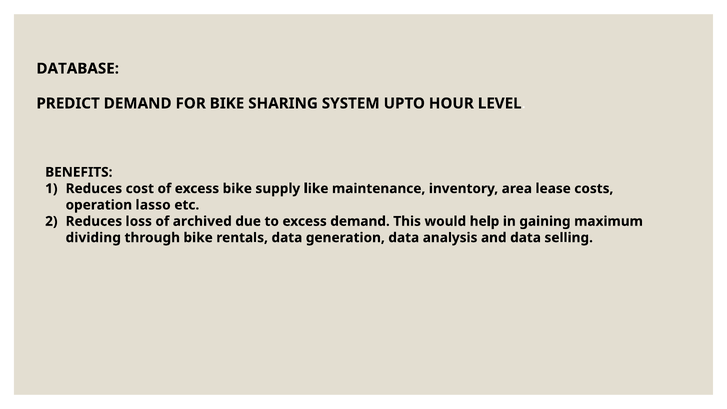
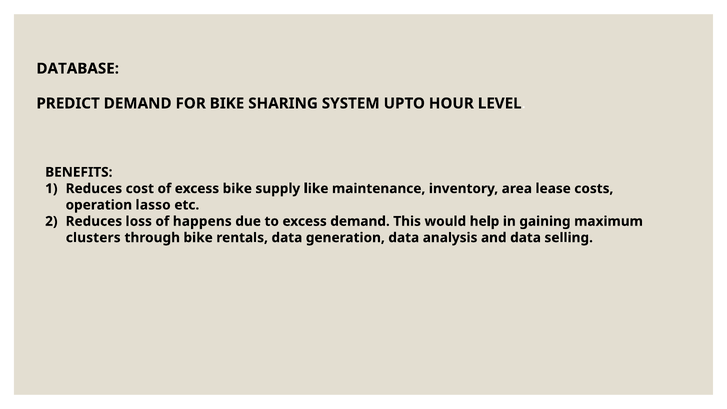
archived: archived -> happens (202, 221)
dividing: dividing -> clusters (93, 238)
